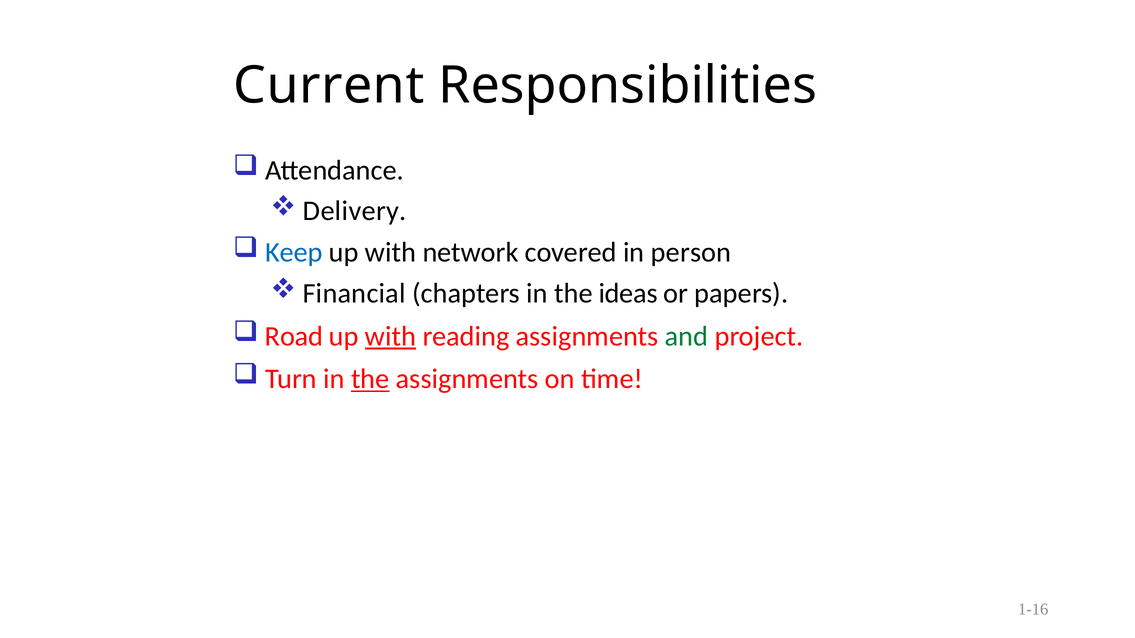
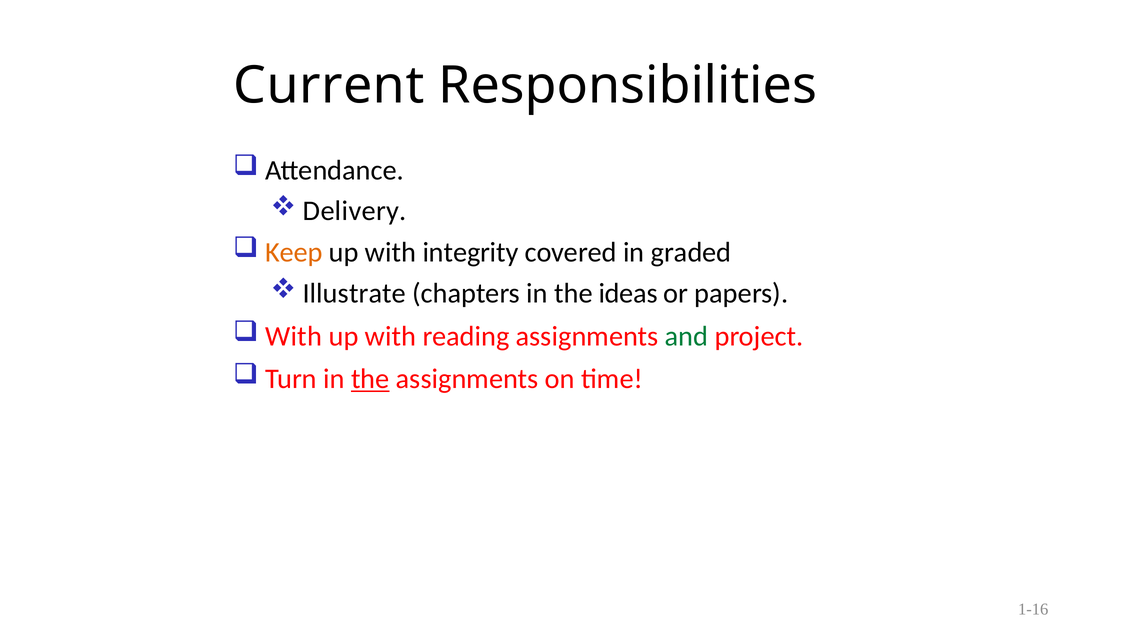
Keep colour: blue -> orange (294, 253)
network: network -> integrity (471, 253)
person: person -> graded (691, 253)
Financial: Financial -> Illustrate (354, 294)
Road: Road -> With (294, 336)
with underline: present -> none (391, 336)
